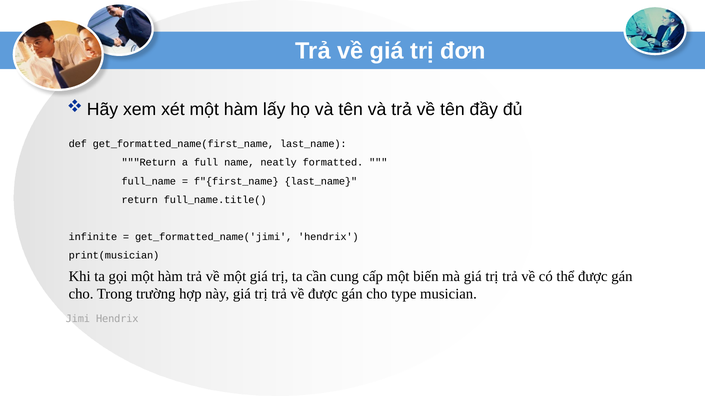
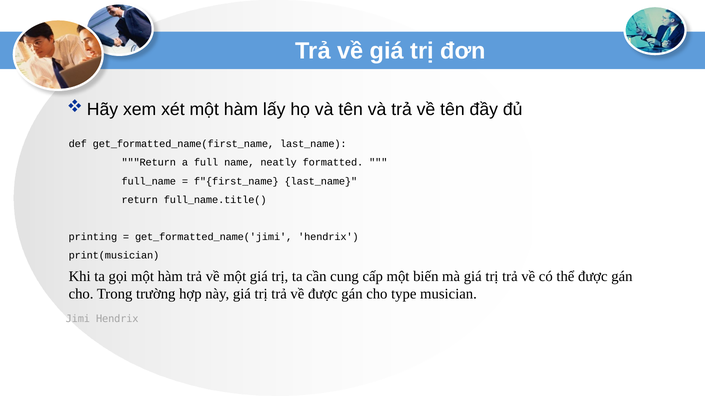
infinite: infinite -> printing (93, 237)
